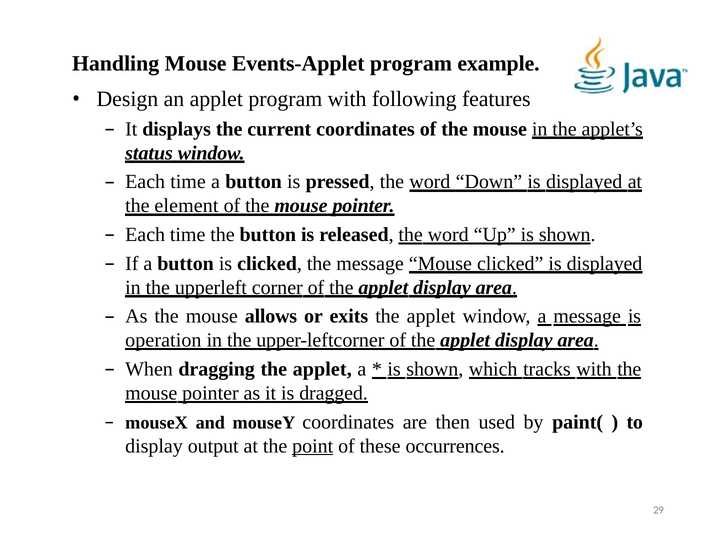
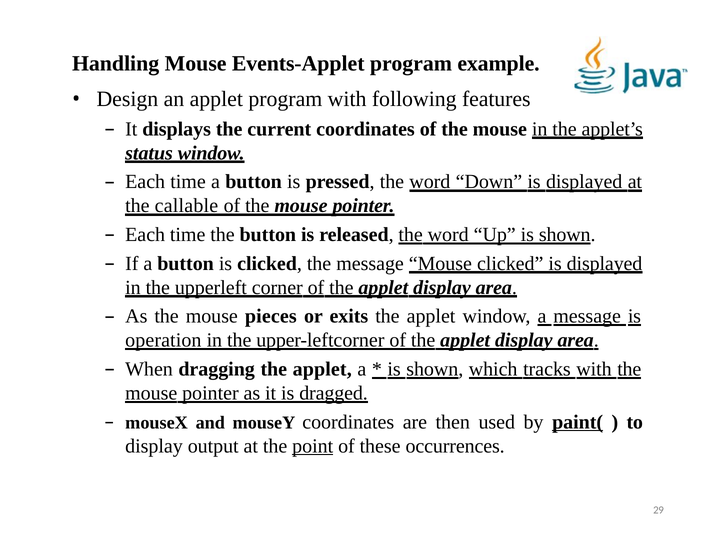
element: element -> callable (186, 206)
allows: allows -> pieces (271, 316)
paint( underline: none -> present (578, 421)
